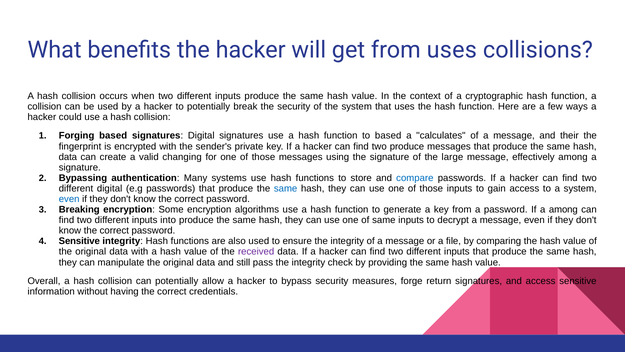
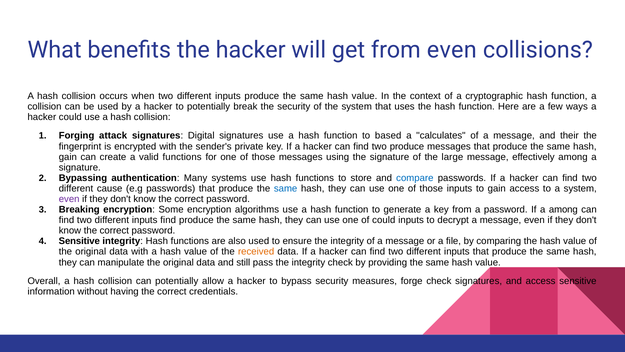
from uses: uses -> even (452, 50)
Forging based: based -> attack (113, 136)
data: data -> gain (68, 157)
valid changing: changing -> functions (182, 157)
different digital: digital -> cause (110, 188)
even colour: blue -> purple (69, 199)
inputs into: into -> find (168, 220)
of same: same -> could (384, 220)
received colour: purple -> orange (256, 252)
forge return: return -> check (439, 281)
